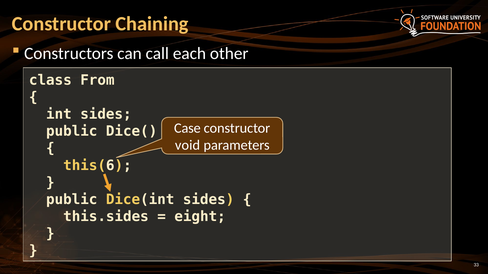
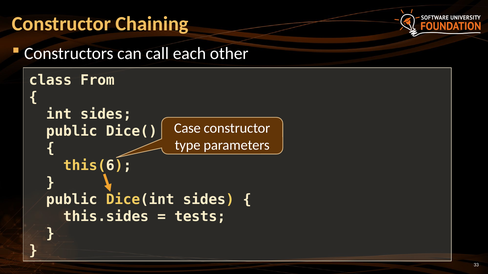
void: void -> type (188, 146)
eight: eight -> tests (200, 217)
